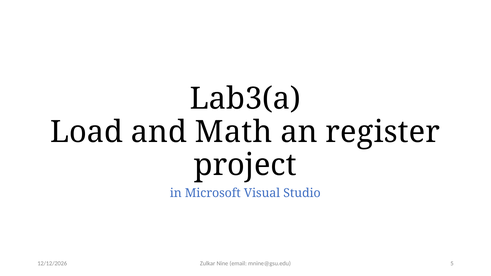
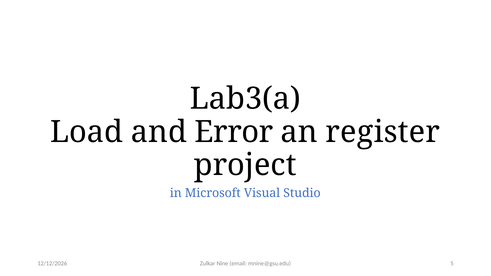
Math: Math -> Error (234, 132)
